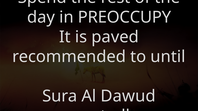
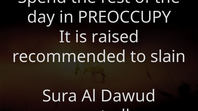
paved: paved -> raised (115, 37)
until: until -> slain (168, 57)
